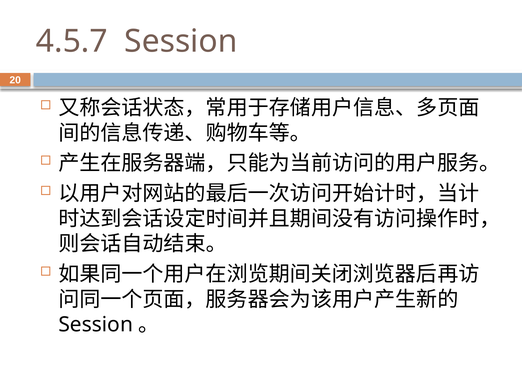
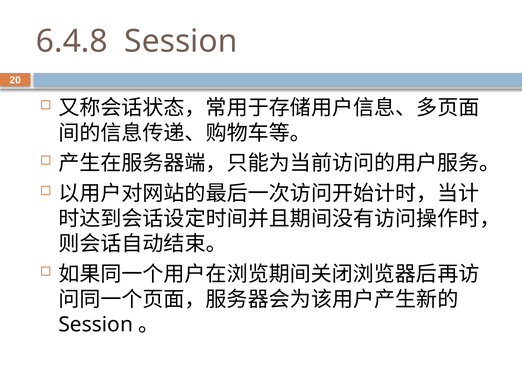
4.5.7: 4.5.7 -> 6.4.8 (72, 41)
